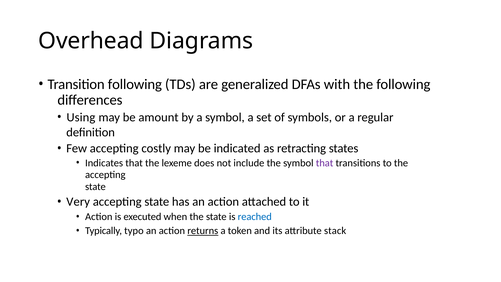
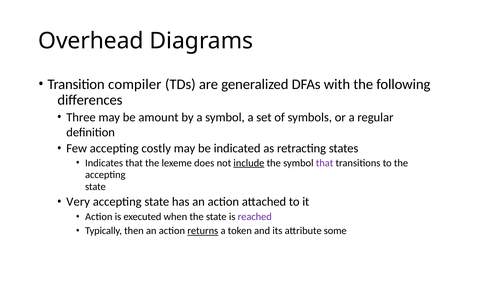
Transition following: following -> compiler (135, 84)
Using: Using -> Three (81, 117)
include underline: none -> present (249, 163)
reached colour: blue -> purple (255, 217)
typo: typo -> then (134, 231)
stack: stack -> some (335, 231)
